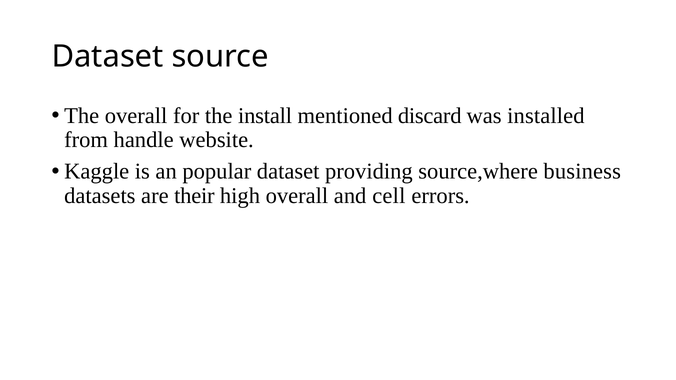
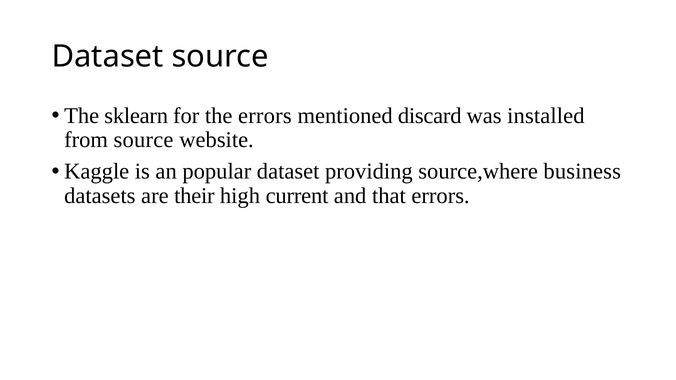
The overall: overall -> sklearn (136, 116)
the install: install -> errors (265, 116)
from handle: handle -> source (144, 140)
high overall: overall -> current (297, 196)
cell: cell -> that (389, 196)
